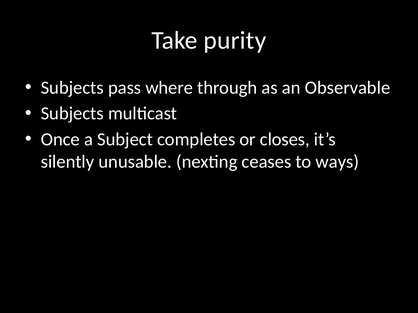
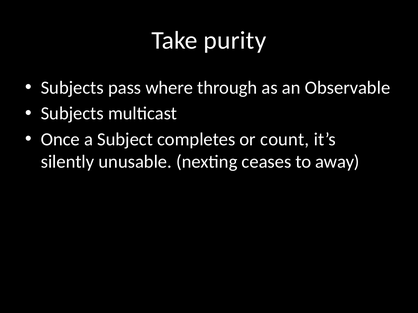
closes: closes -> count (285, 140)
ways: ways -> away (337, 162)
